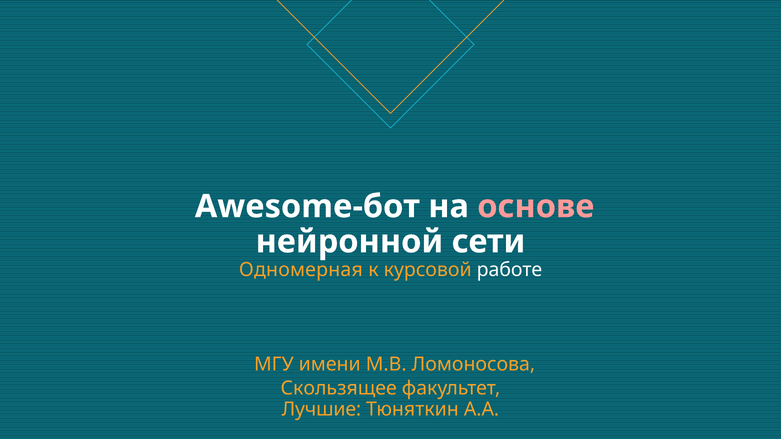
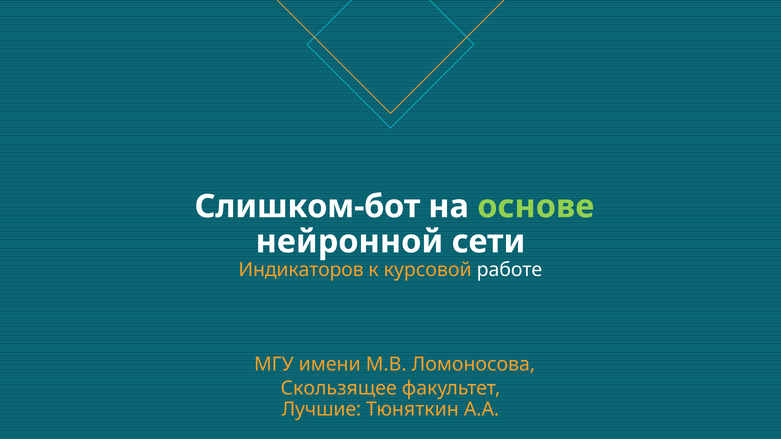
Awesome-бот: Awesome-бот -> Слишком-бот (307, 207)
основе colour: pink -> light green (536, 207)
Одномерная: Одномерная -> Индикаторов (301, 270)
